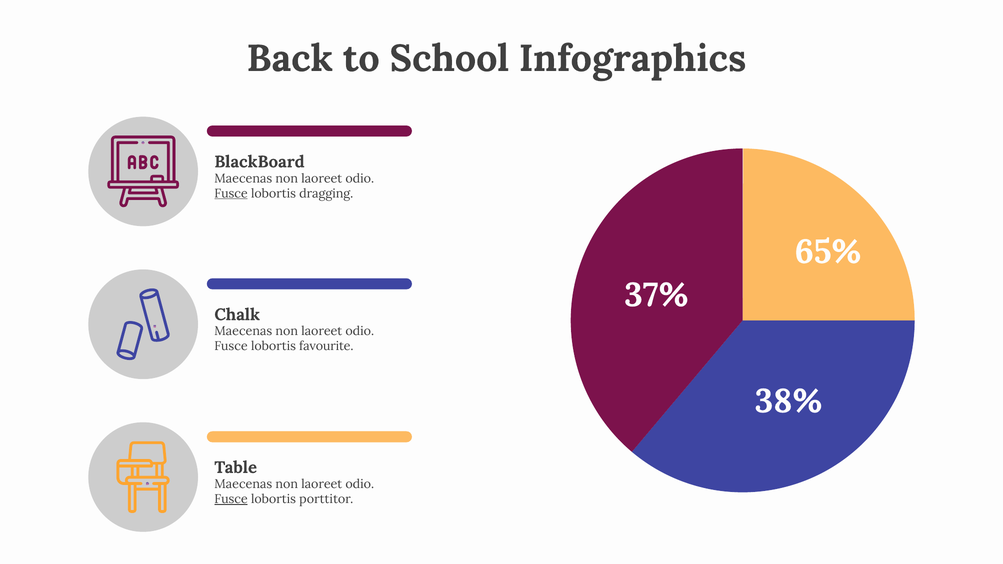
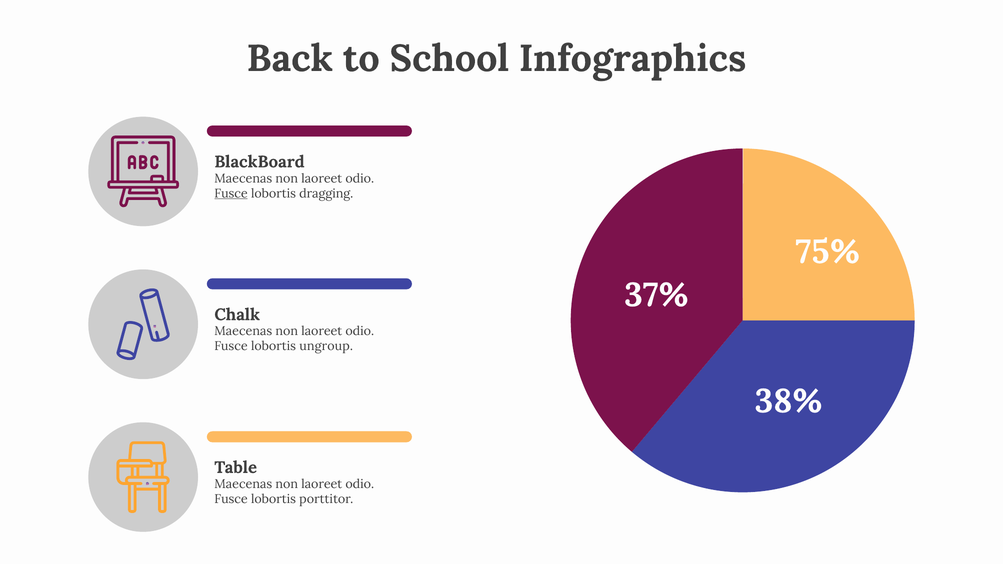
65%: 65% -> 75% (828, 252)
favourite: favourite -> ungroup (326, 346)
Fusce underline: present -> none (231, 499)
